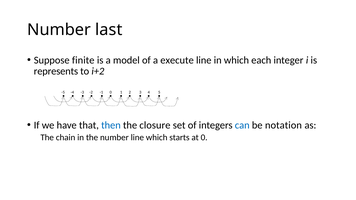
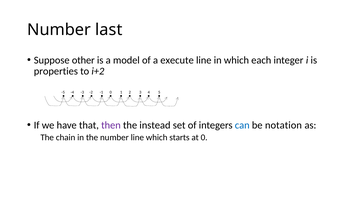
finite: finite -> other (83, 60)
represents: represents -> properties (56, 71)
then colour: blue -> purple (111, 125)
closure: closure -> instead (155, 125)
